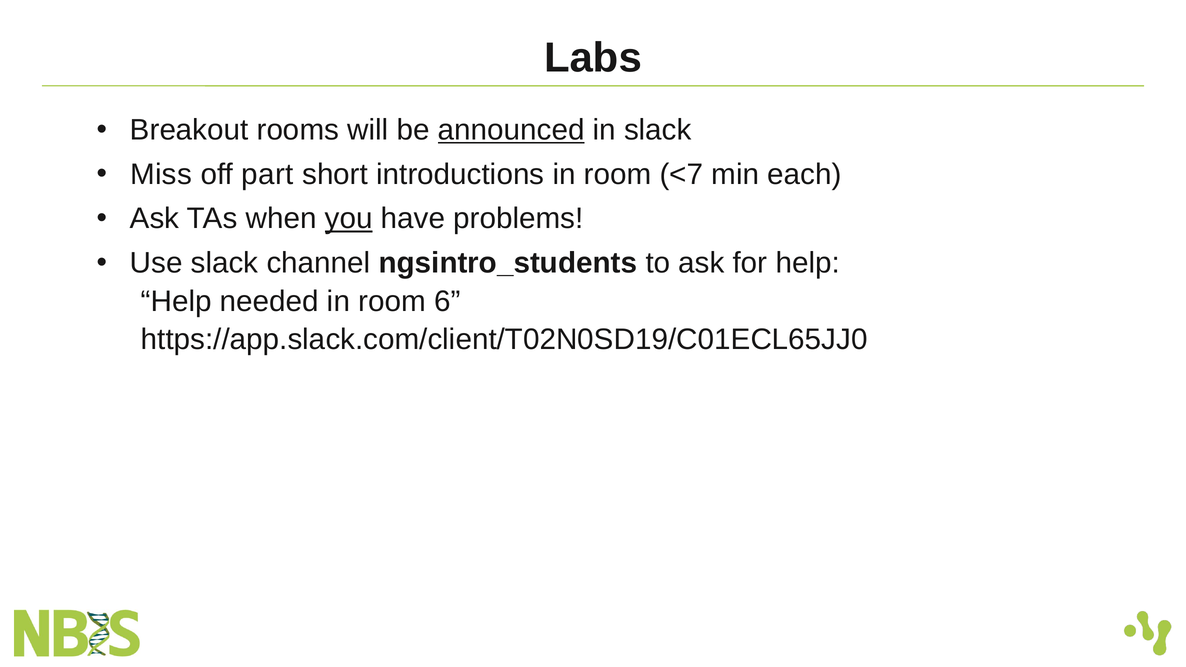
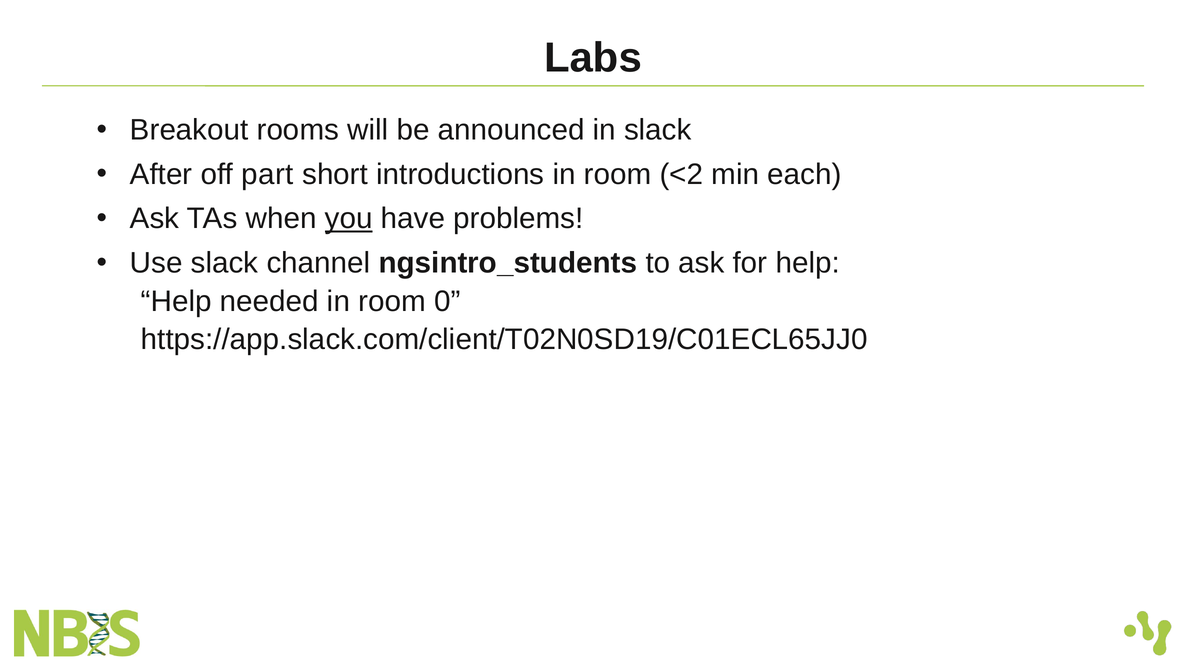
announced underline: present -> none (511, 130)
Miss: Miss -> After (161, 174)
<7: <7 -> <2 (681, 174)
6: 6 -> 0 (447, 301)
